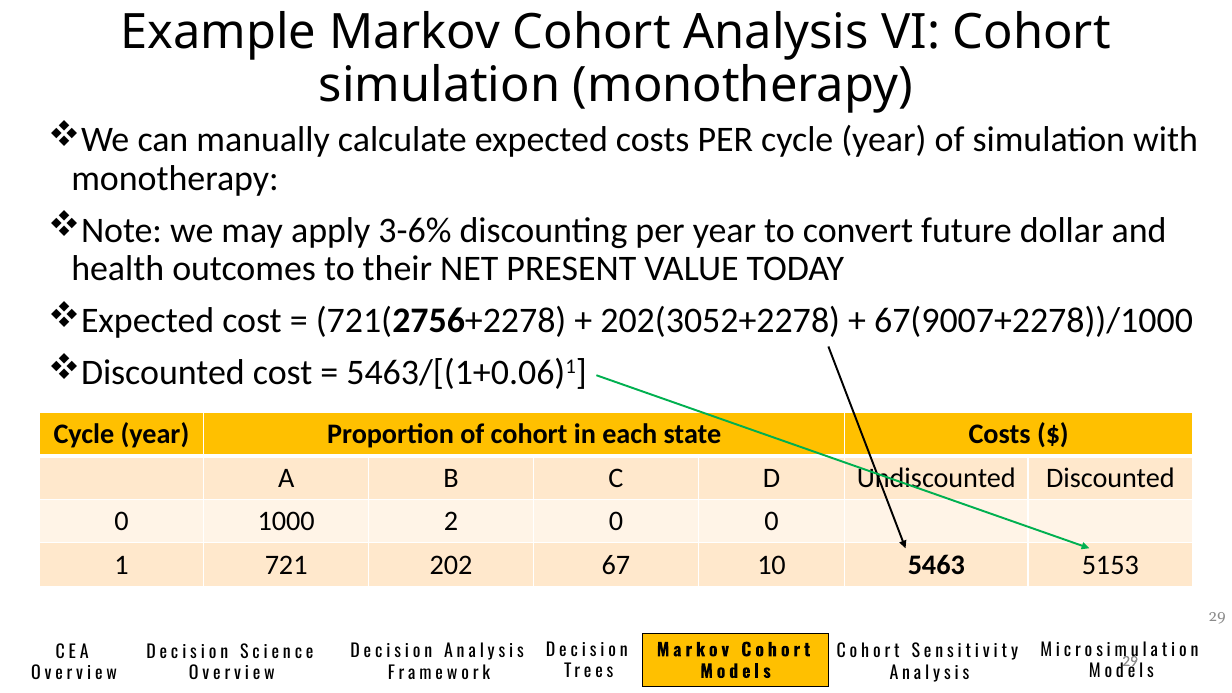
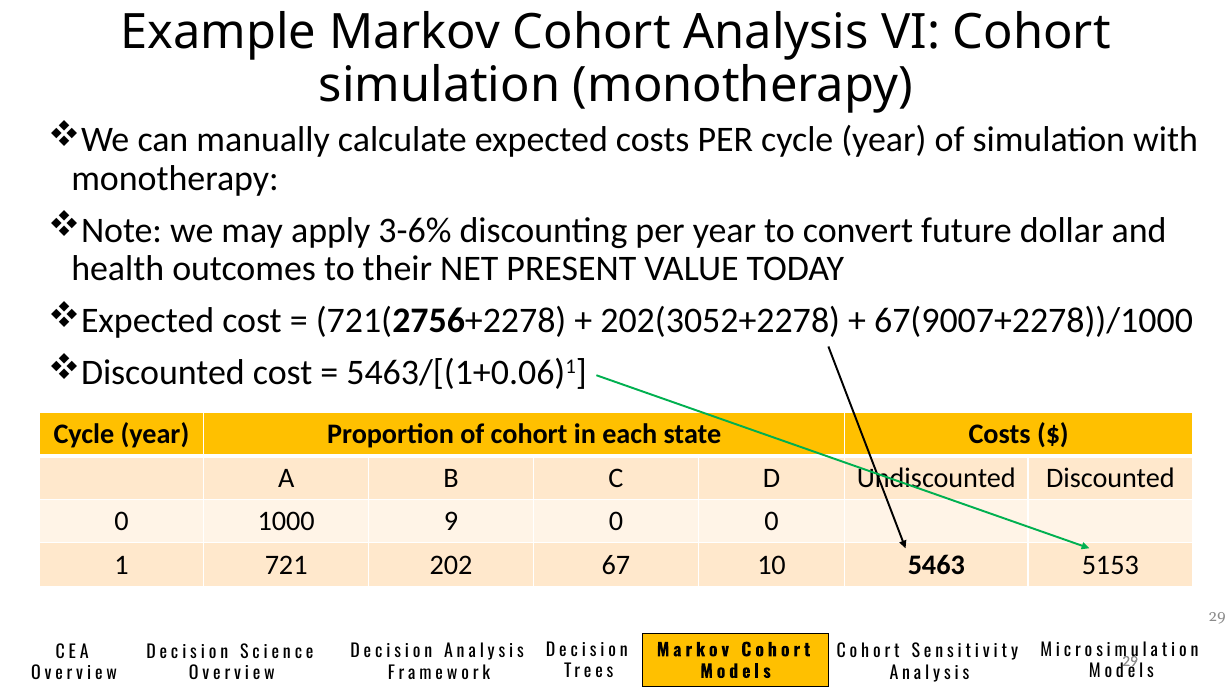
2: 2 -> 9 (451, 521)
